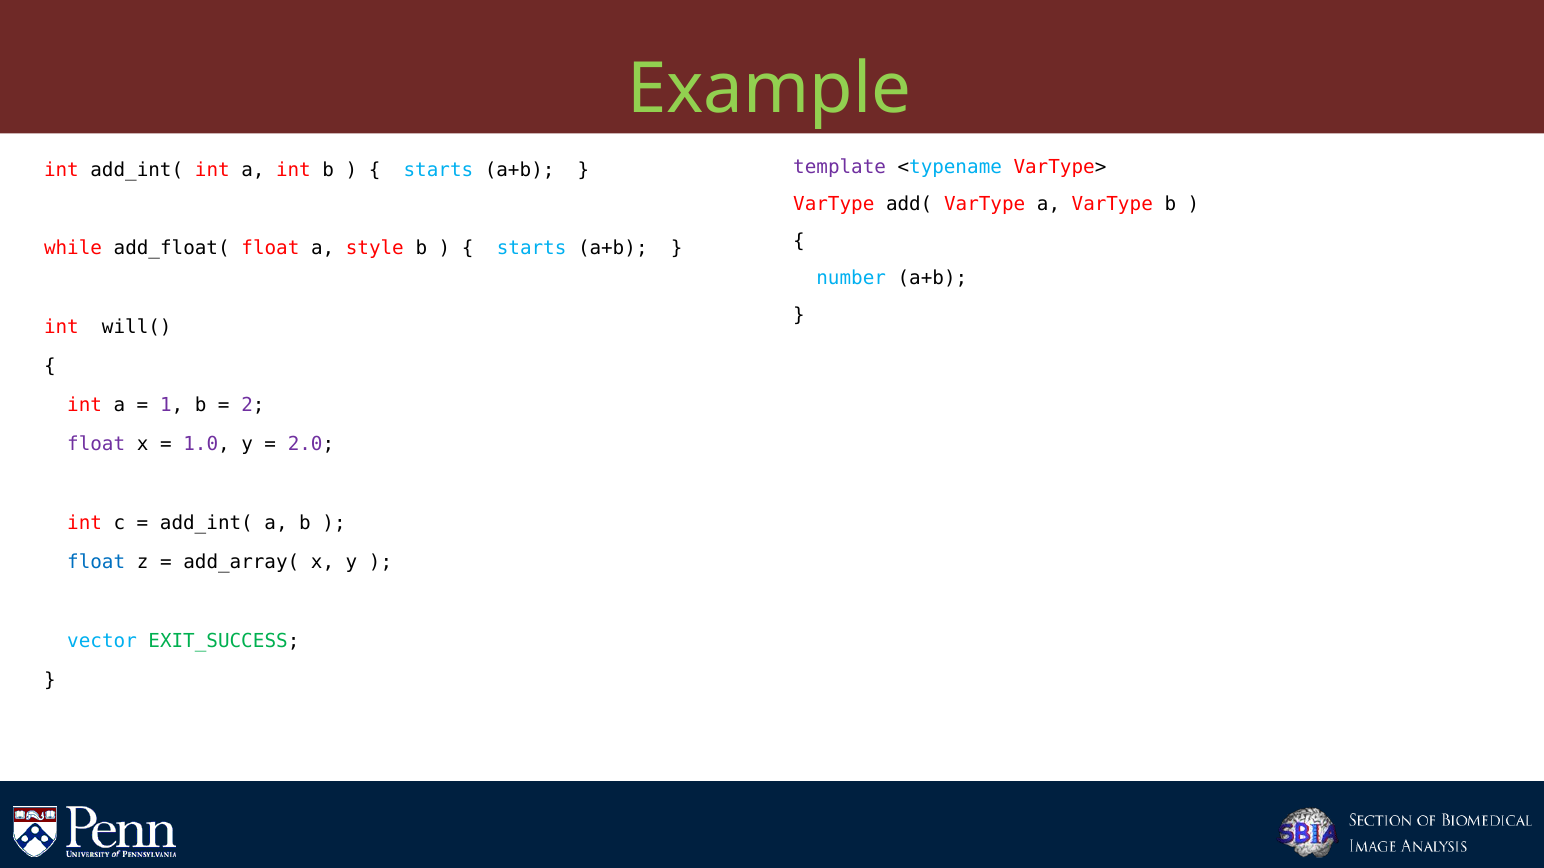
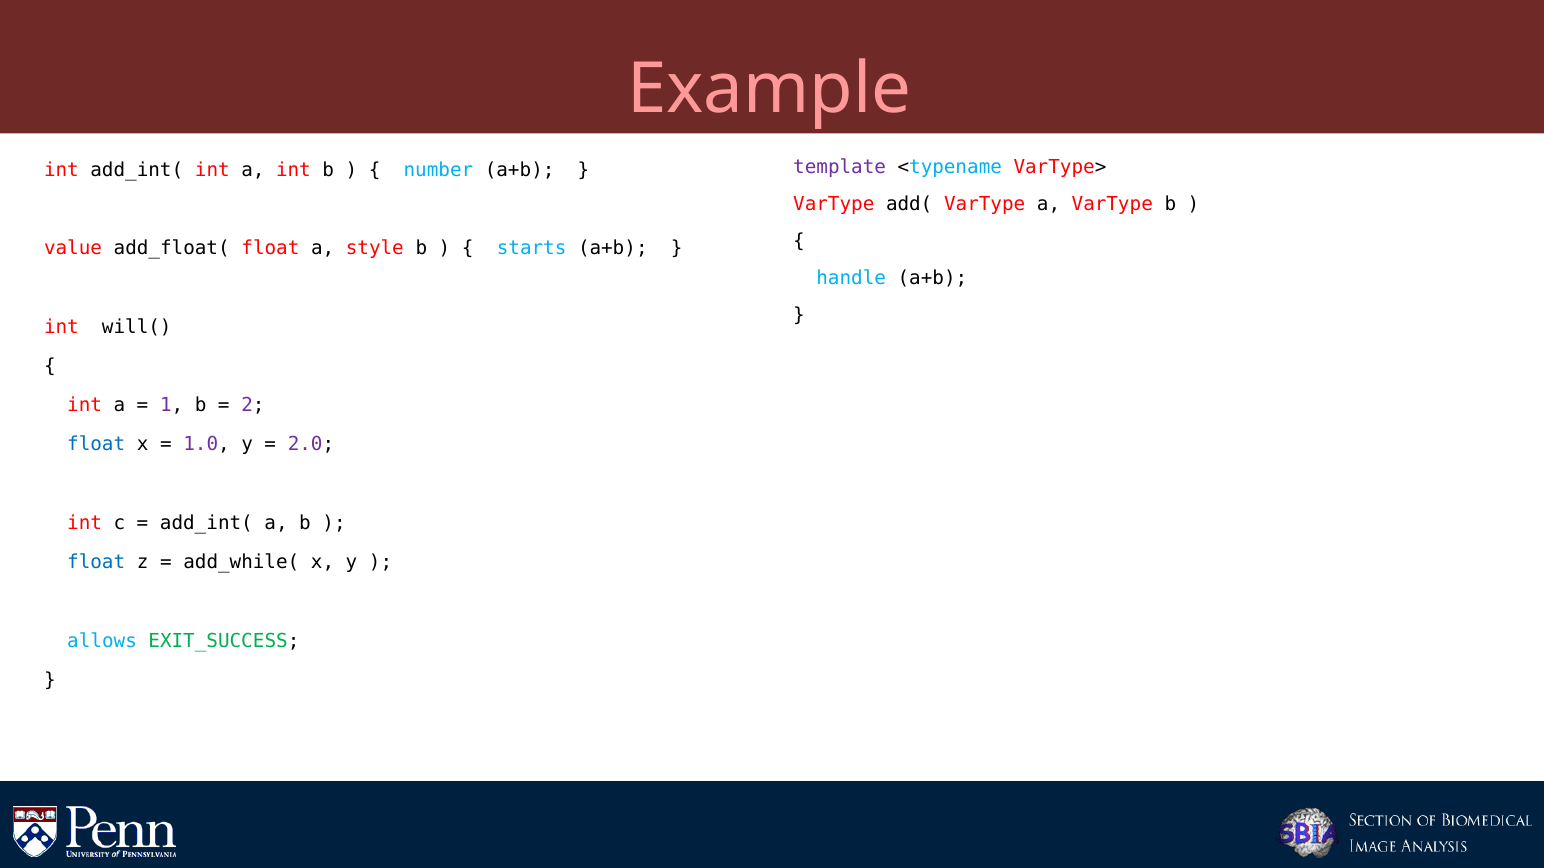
Example colour: light green -> pink (769, 89)
starts: starts -> number (438, 170)
while: while -> value (73, 248)
number: number -> handle (851, 278)
float colour: purple -> blue (96, 445)
add_array(: add_array( -> add_while( (241, 563)
vector: vector -> allows (102, 641)
